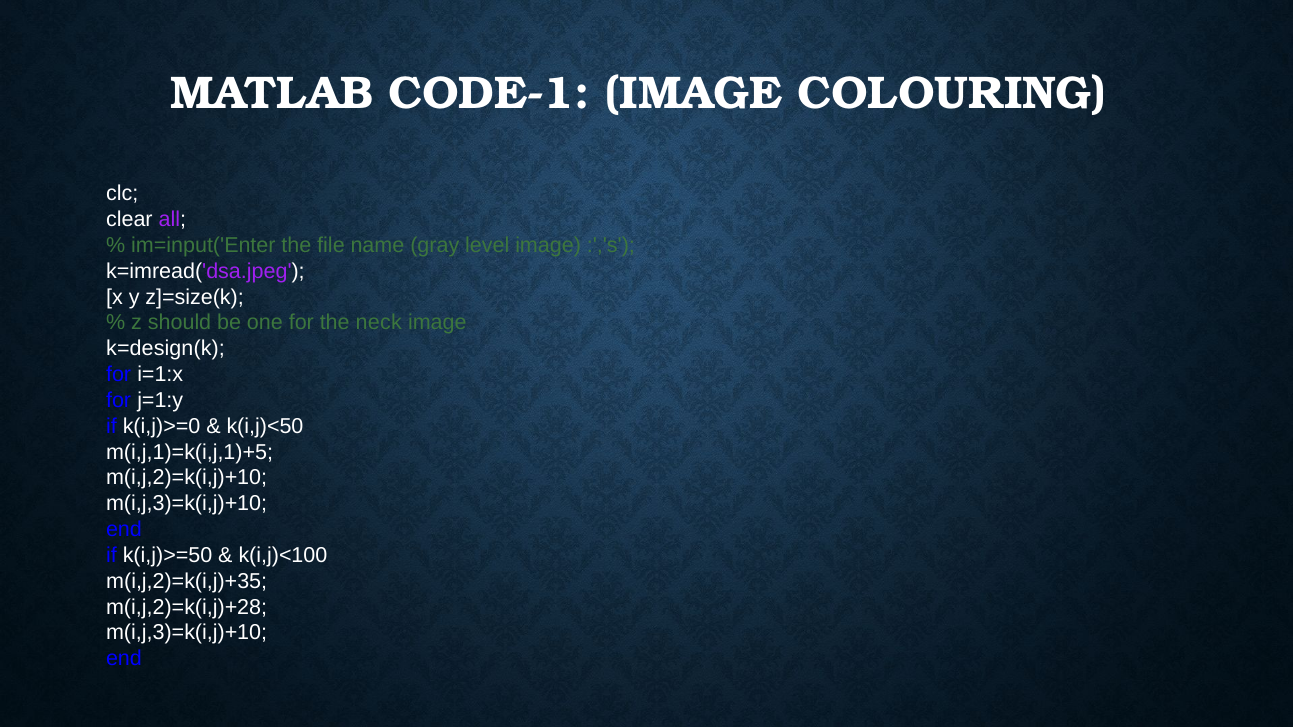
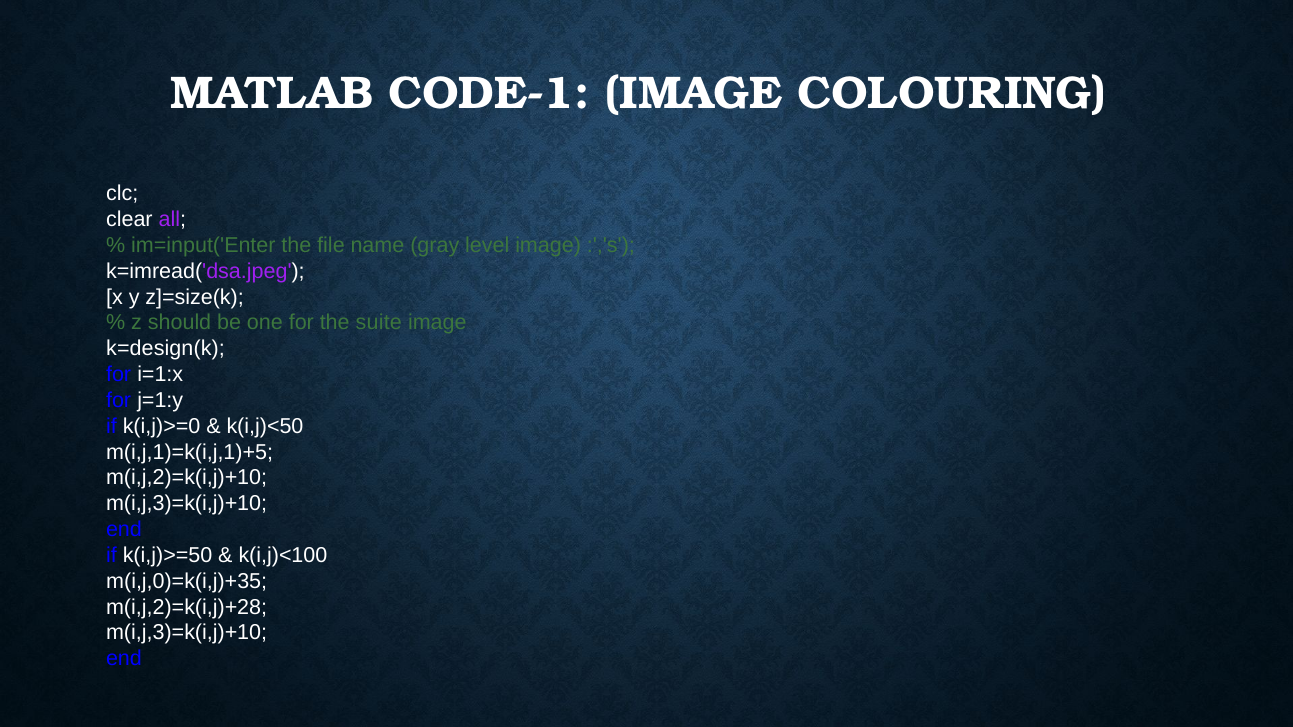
neck: neck -> suite (379, 323)
m(i,j,2)=k(i,j)+35: m(i,j,2)=k(i,j)+35 -> m(i,j,0)=k(i,j)+35 (187, 581)
